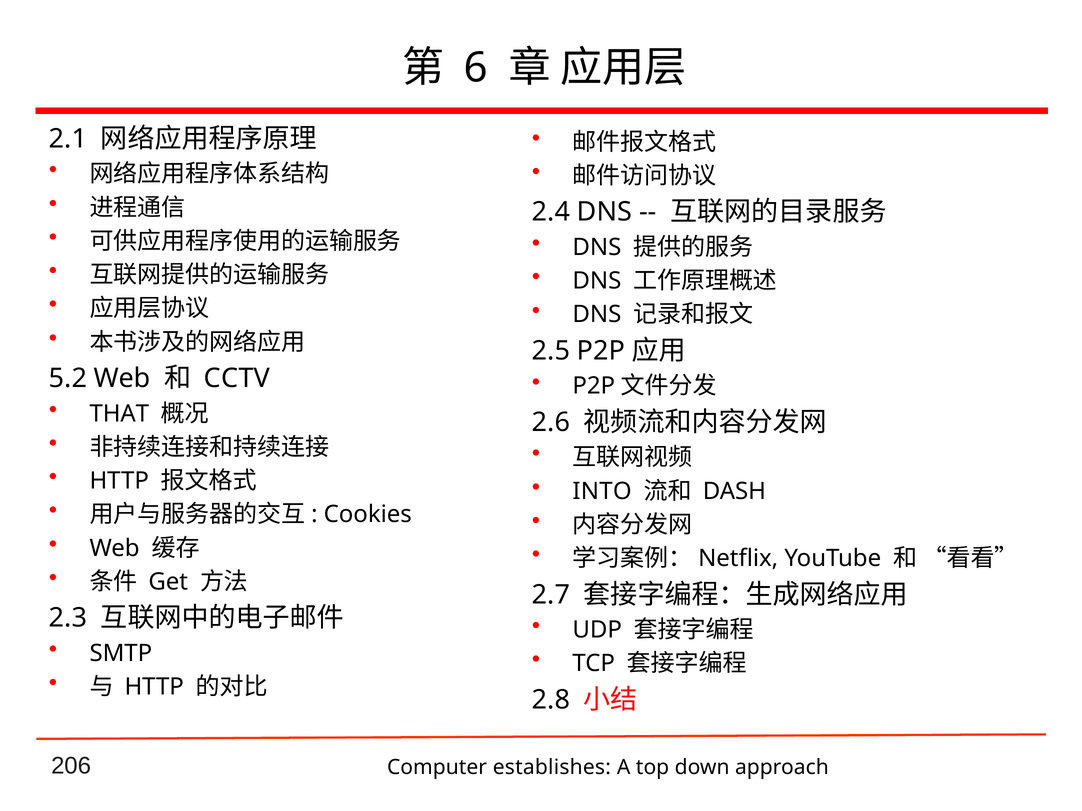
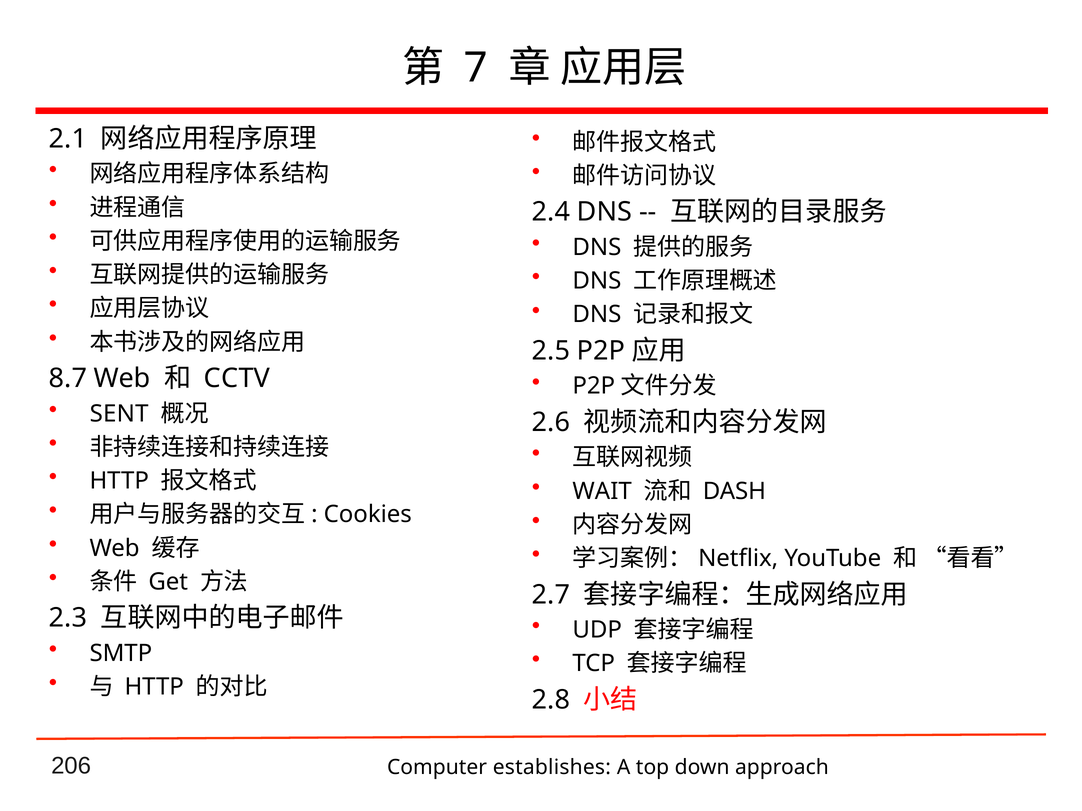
6: 6 -> 7 (476, 68)
5.2: 5.2 -> 8.7 (68, 379)
THAT: THAT -> SENT (119, 414)
INTO: INTO -> WAIT (602, 491)
